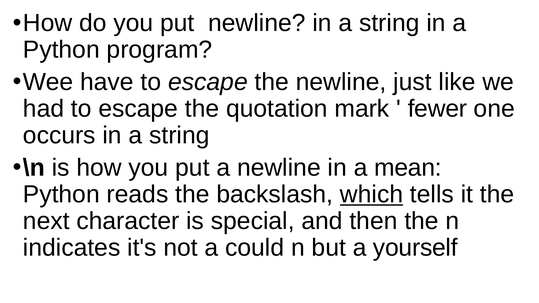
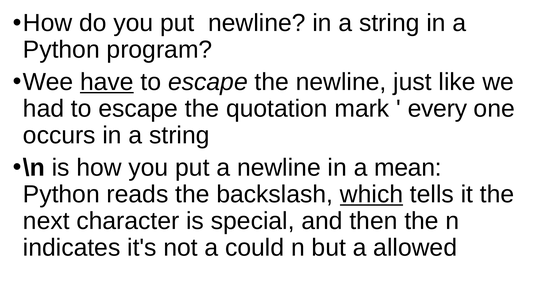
have underline: none -> present (107, 82)
fewer: fewer -> every (437, 109)
yourself: yourself -> allowed (415, 248)
